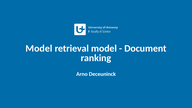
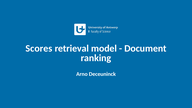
Model: Model -> Scores (39, 48)
